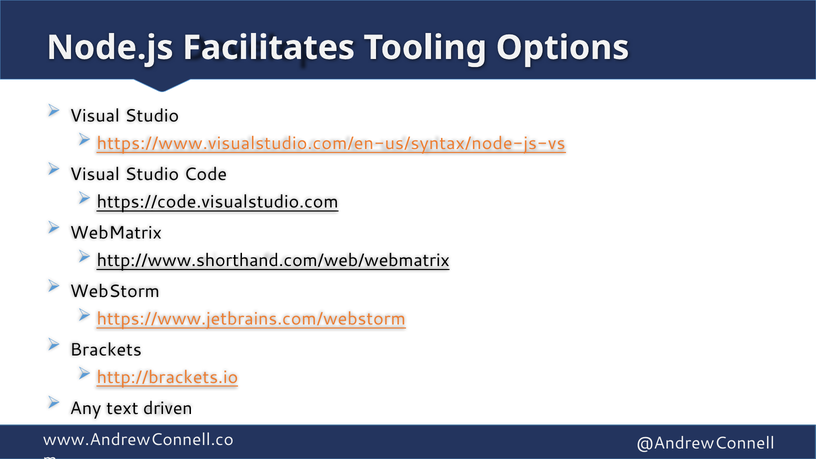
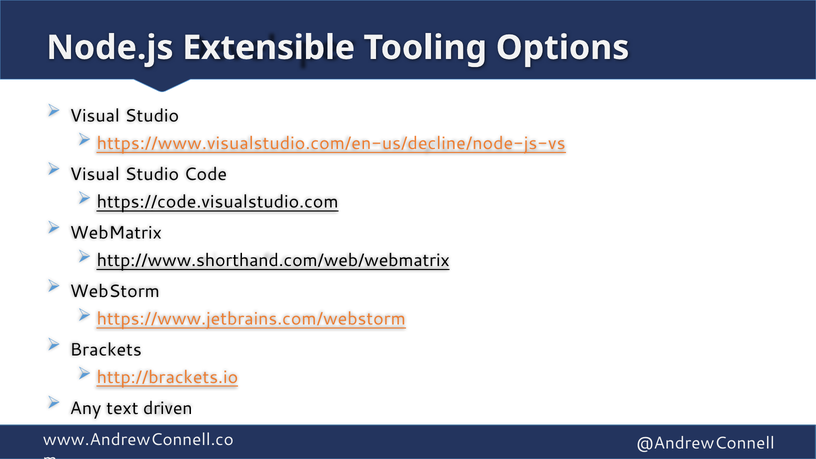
Facilitates: Facilitates -> Extensible (269, 48)
https://www.visualstudio.com/en-us/syntax/node-js-vs: https://www.visualstudio.com/en-us/syntax/node-js-vs -> https://www.visualstudio.com/en-us/decline/node-js-vs (331, 144)
